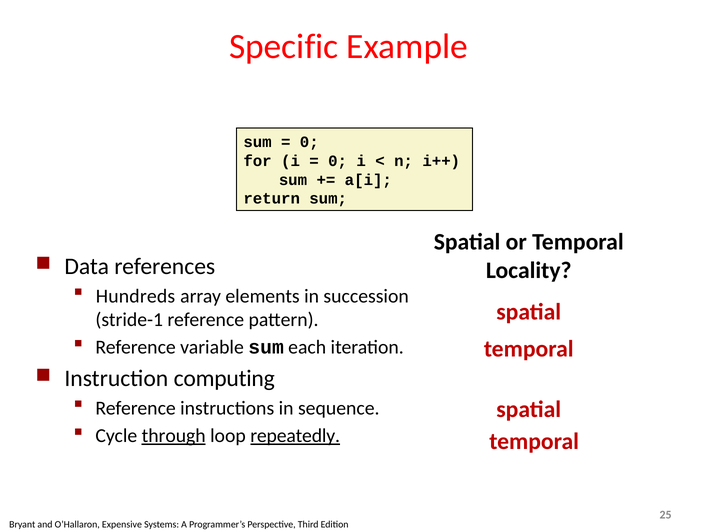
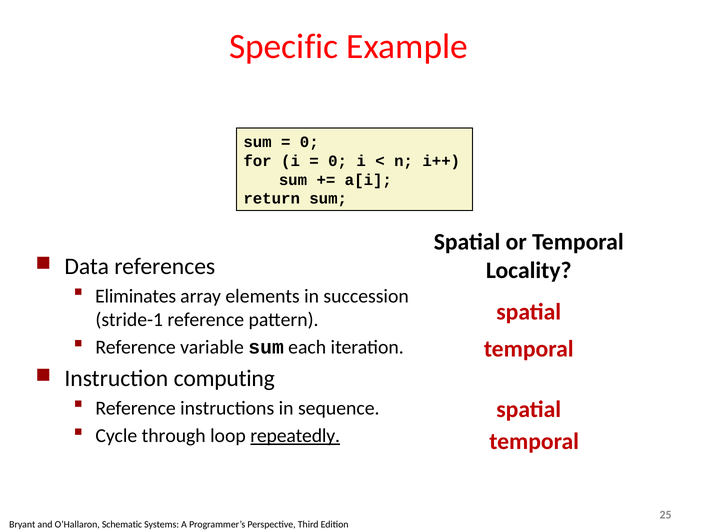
Hundreds: Hundreds -> Eliminates (136, 296)
through underline: present -> none (174, 435)
Expensive: Expensive -> Schematic (122, 524)
